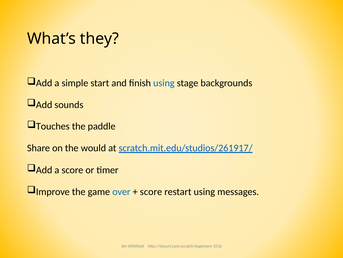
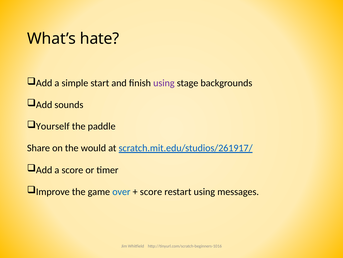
they: they -> hate (100, 38)
using colour: blue -> purple (164, 83)
Touches: Touches -> Yourself (53, 126)
